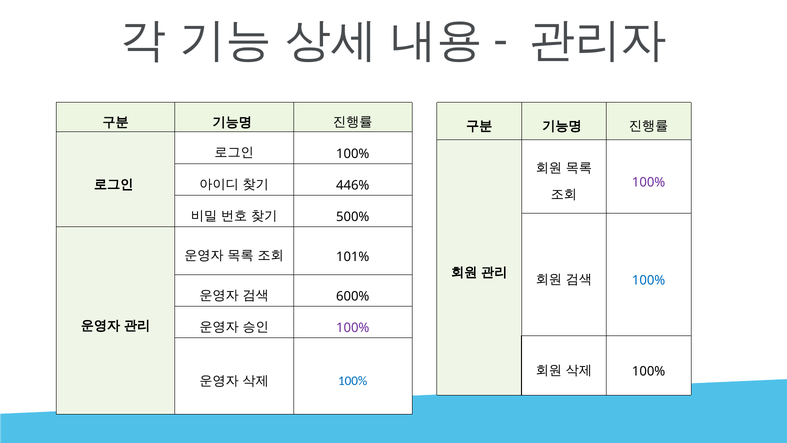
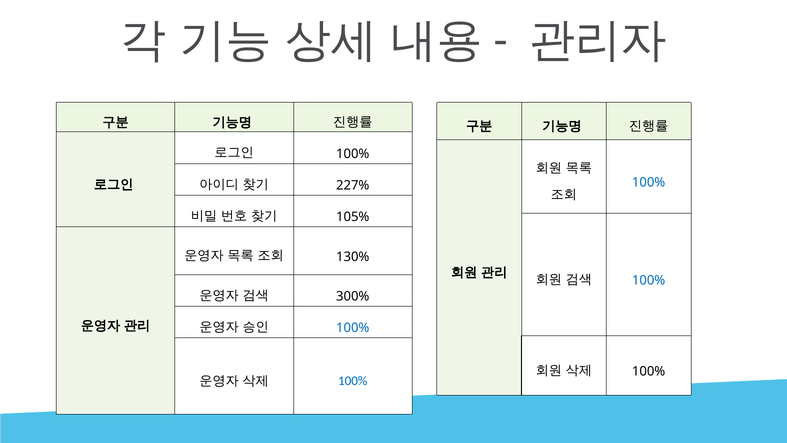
100% colour: purple -> blue (649, 182)
446%: 446% -> 227% (353, 185)
500%: 500% -> 105% (353, 217)
101%: 101% -> 130% (353, 257)
600%: 600% -> 300% (353, 296)
100% colour: purple -> blue (353, 328)
